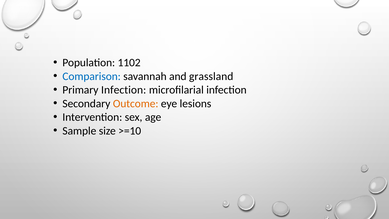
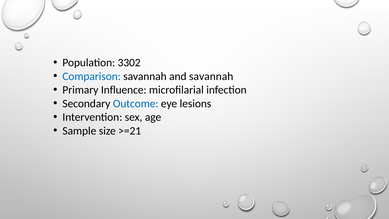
1102: 1102 -> 3302 (129, 63)
and grassland: grassland -> savannah (211, 76)
Primary Infection: Infection -> Influence (124, 90)
Outcome colour: orange -> blue (136, 104)
>=10: >=10 -> >=21 (130, 131)
